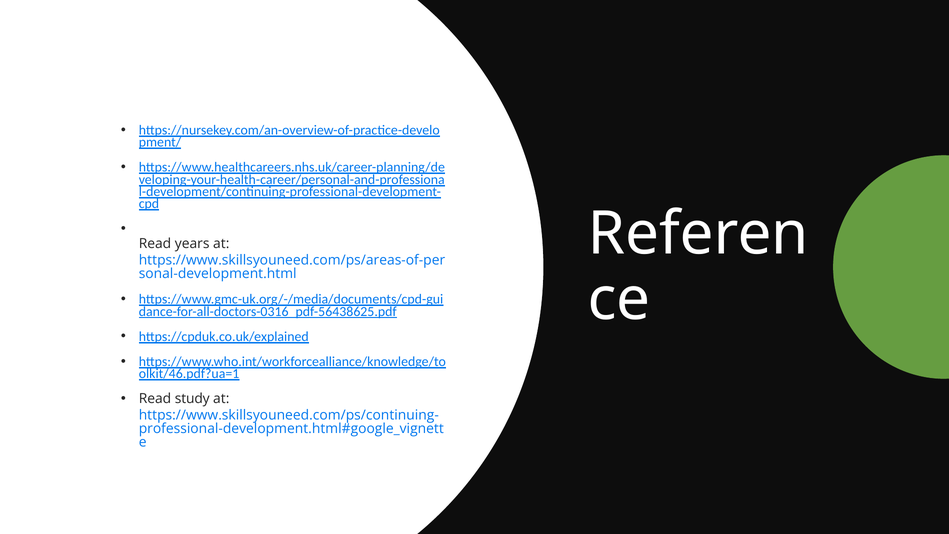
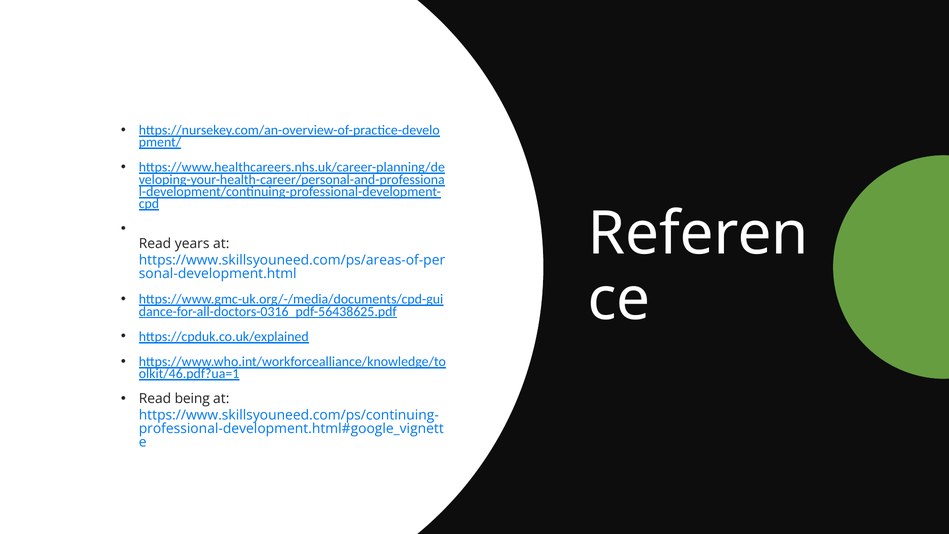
study: study -> being (192, 398)
